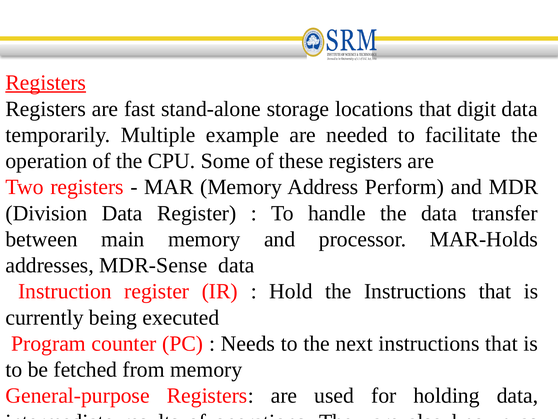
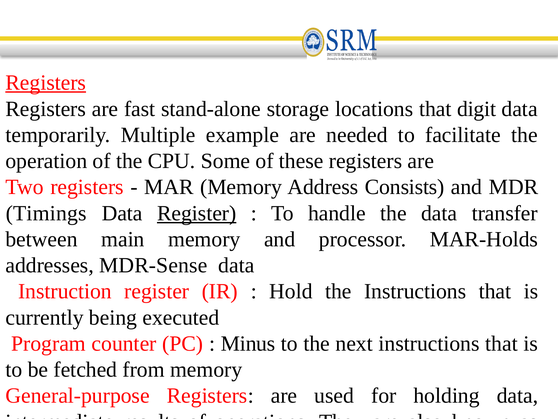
Perform: Perform -> Consists (405, 187)
Division: Division -> Timings (46, 213)
Register underline: none -> present (197, 213)
Needs: Needs -> Minus (248, 343)
